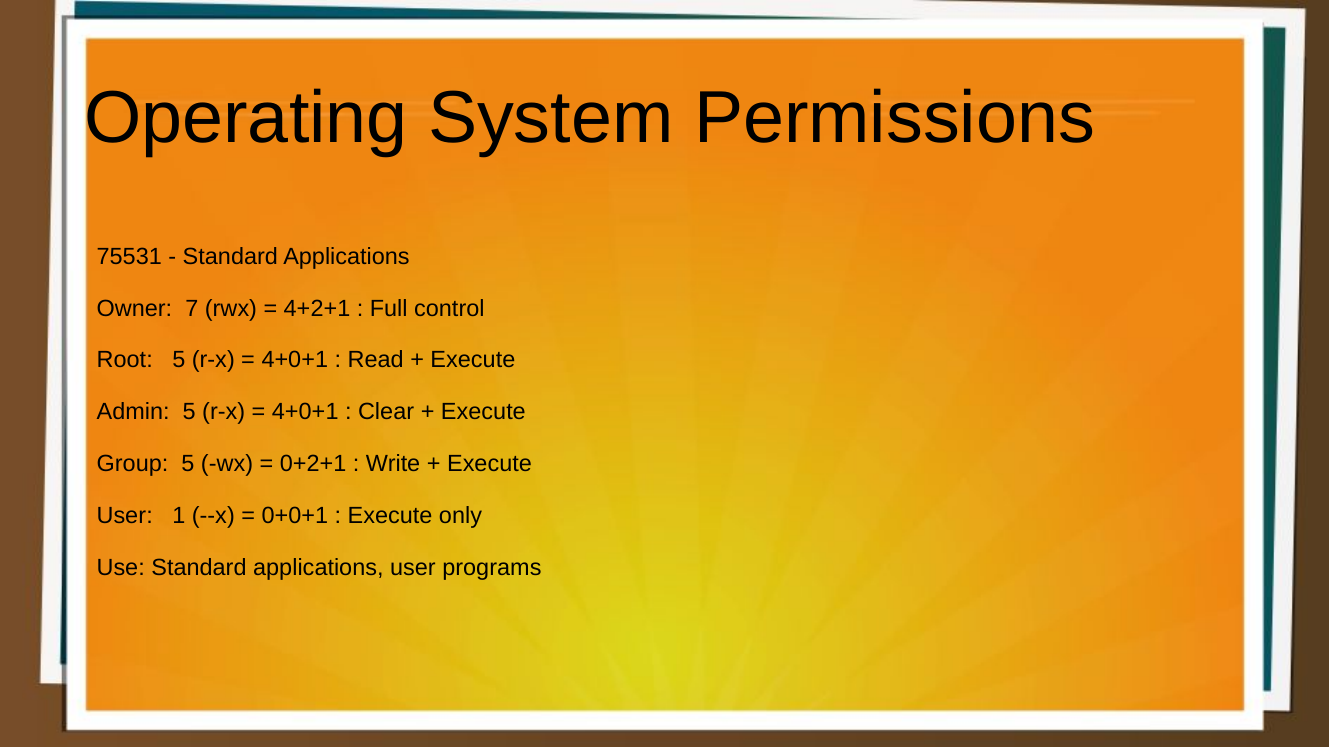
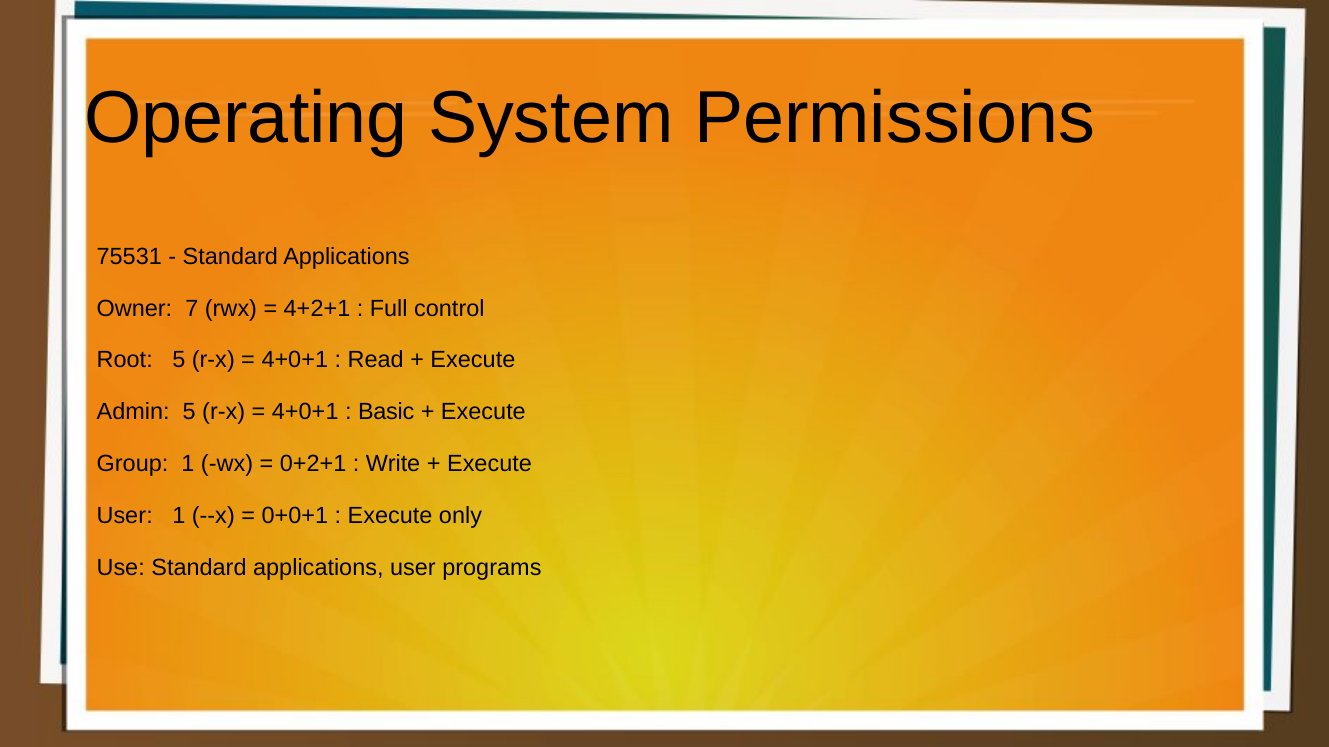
Clear: Clear -> Basic (386, 412)
Group 5: 5 -> 1 (188, 464)
